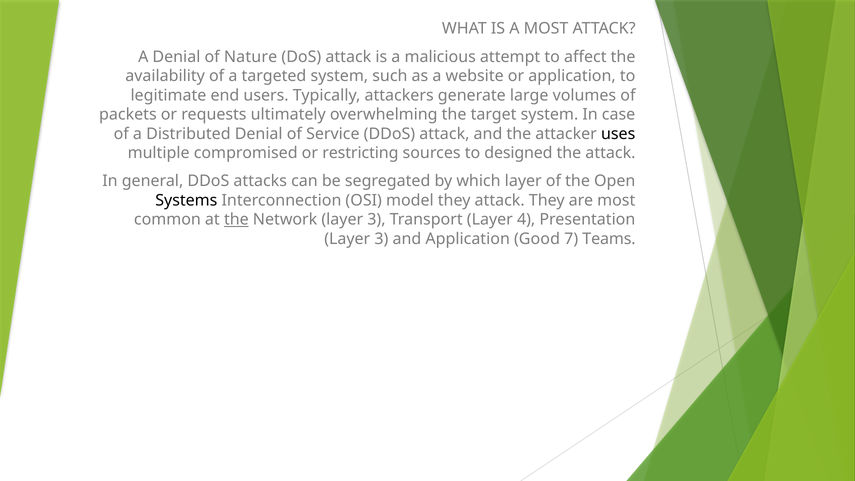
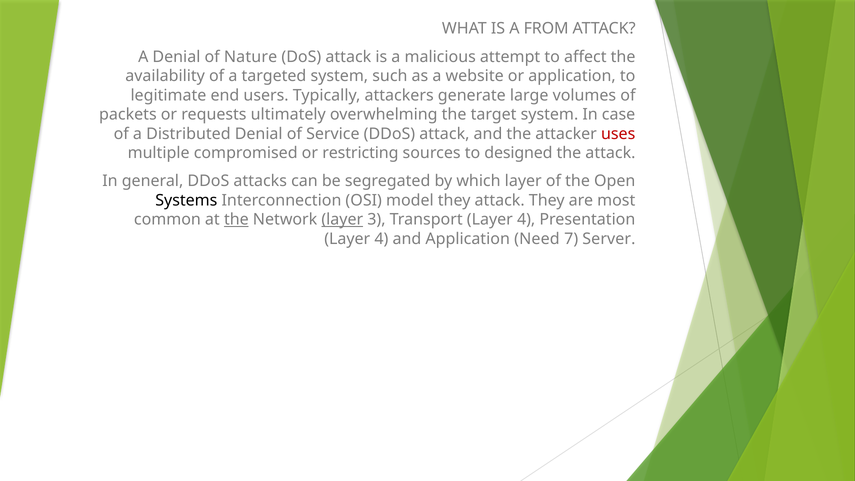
A MOST: MOST -> FROM (546, 29)
uses colour: black -> red (618, 134)
layer underline: none -> present (342, 220)
3: 3 -> 4 (381, 239)
Good: Good -> Need (537, 239)
Teams: Teams -> Server (609, 239)
